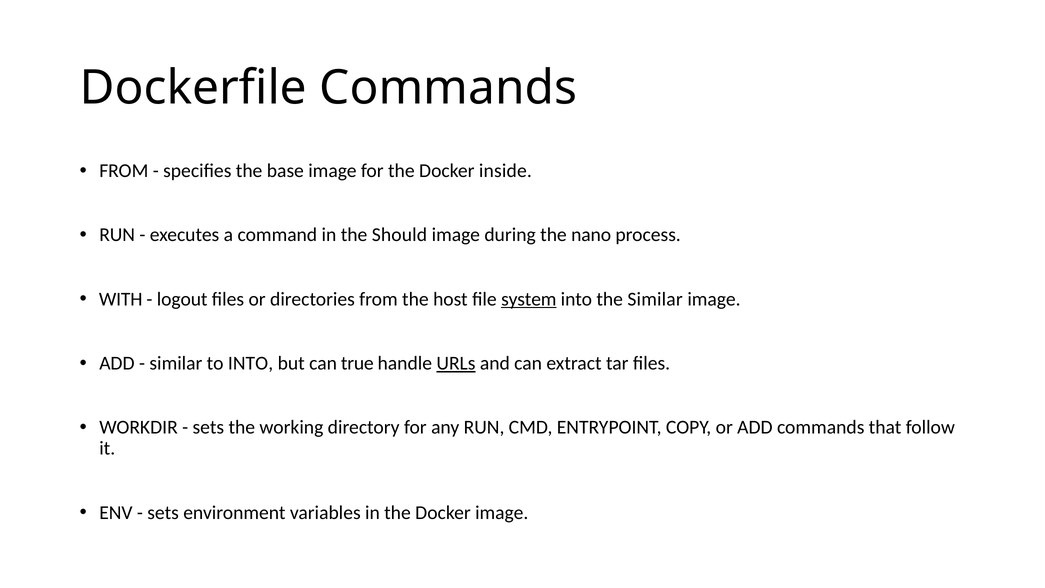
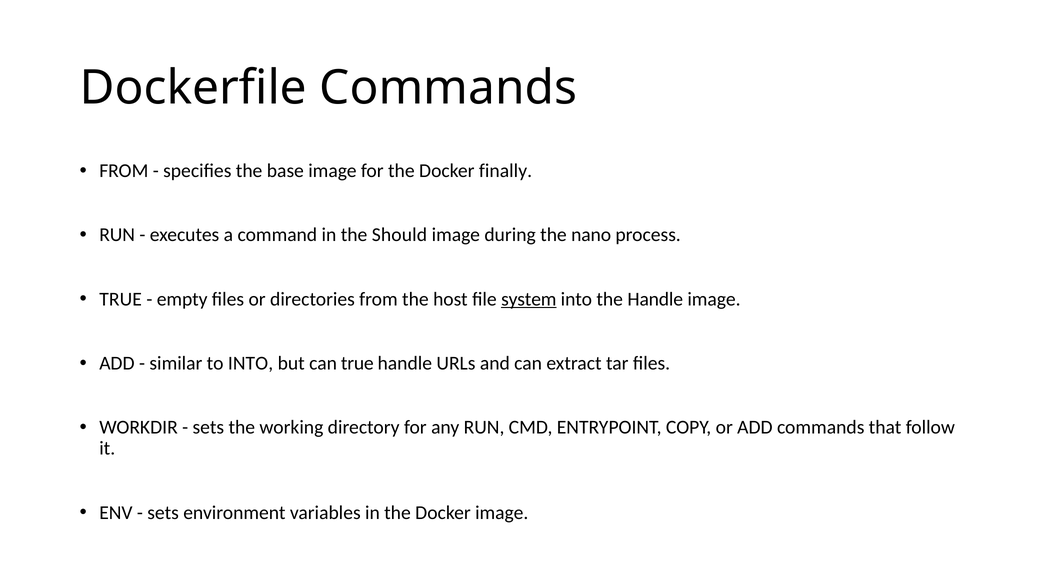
inside: inside -> finally (505, 171)
WITH: WITH -> TRUE (121, 299)
logout: logout -> empty (182, 299)
the Similar: Similar -> Handle (655, 299)
URLs underline: present -> none (456, 363)
